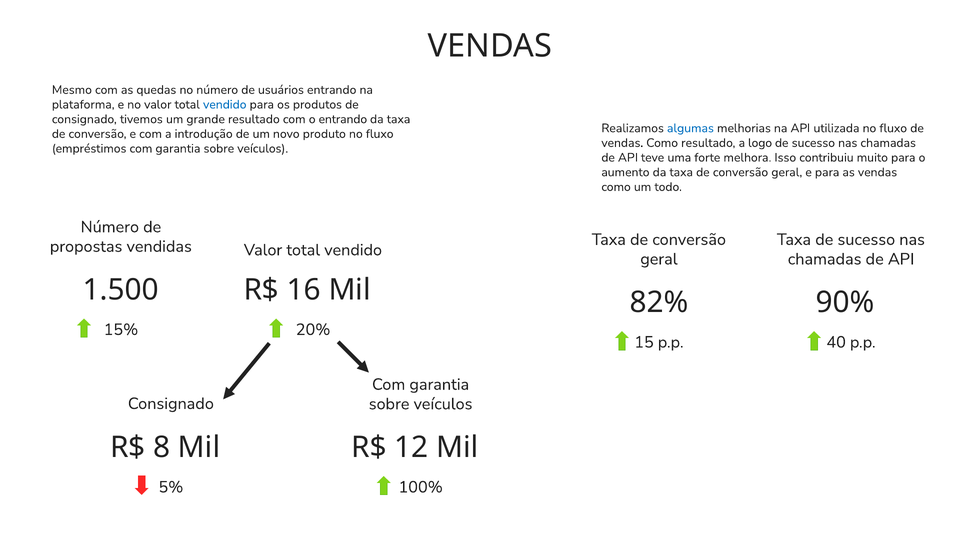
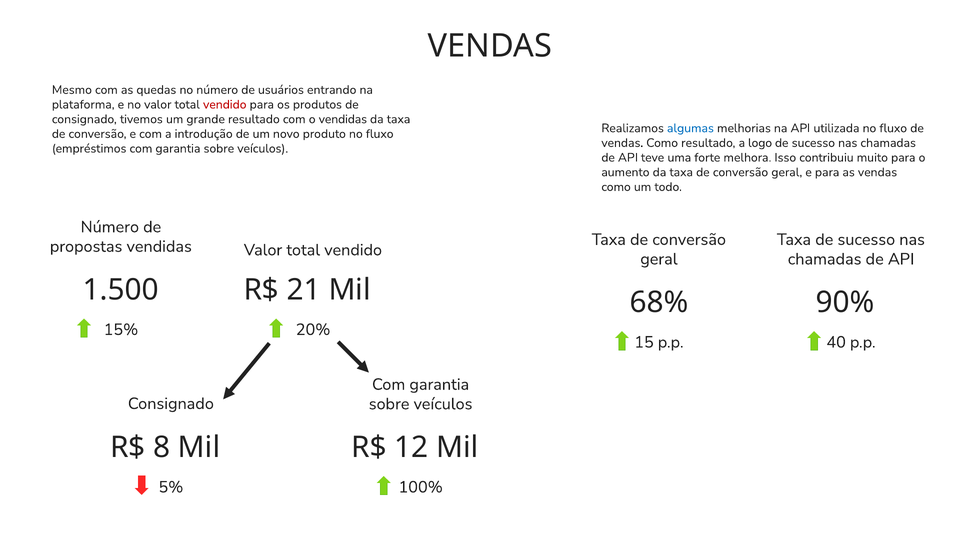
vendido colour: blue -> red (225, 105)
o entrando: entrando -> vendidas (343, 119)
16: 16 -> 21 (304, 290)
82%: 82% -> 68% (659, 303)
